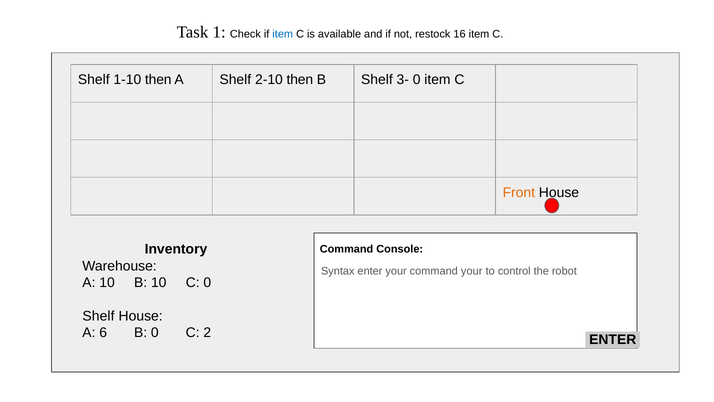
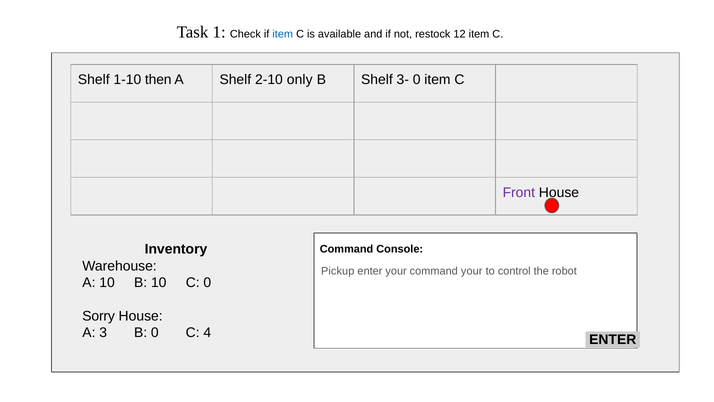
16: 16 -> 12 (460, 34)
2-10 then: then -> only (300, 80)
Front colour: orange -> purple (519, 192)
Syntax: Syntax -> Pickup (338, 271)
Shelf: Shelf -> Sorry (99, 316)
6: 6 -> 3 (103, 333)
2: 2 -> 4 (207, 333)
